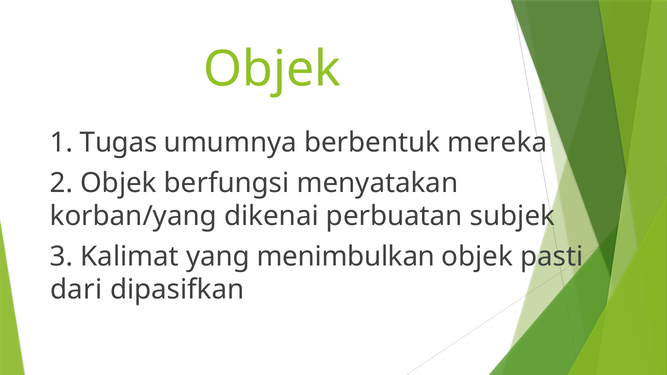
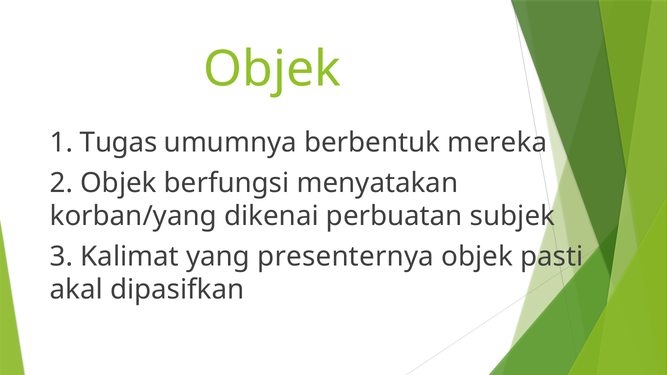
menimbulkan: menimbulkan -> presenternya (346, 257)
dari: dari -> akal (76, 290)
